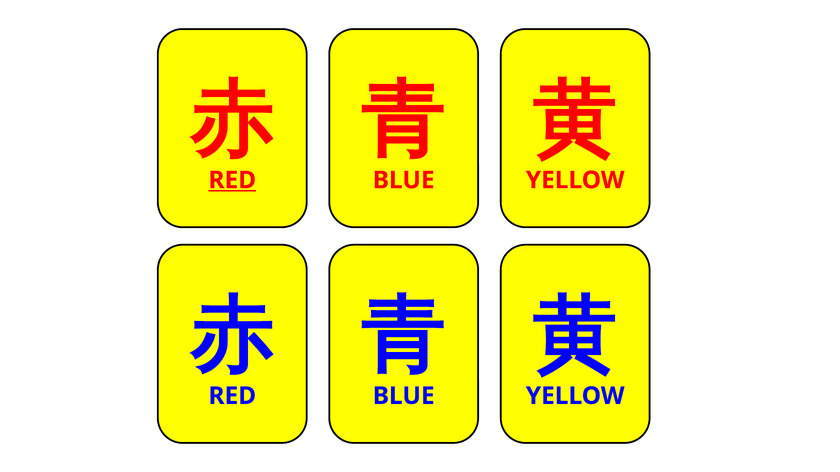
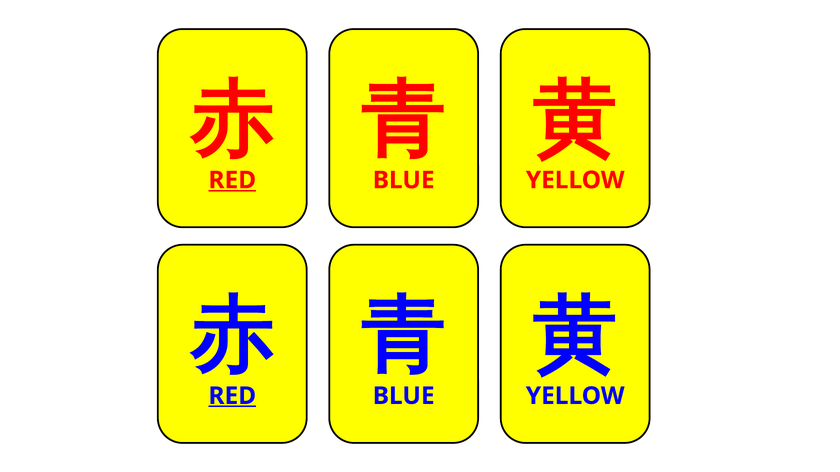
RED underline: none -> present (232, 396)
